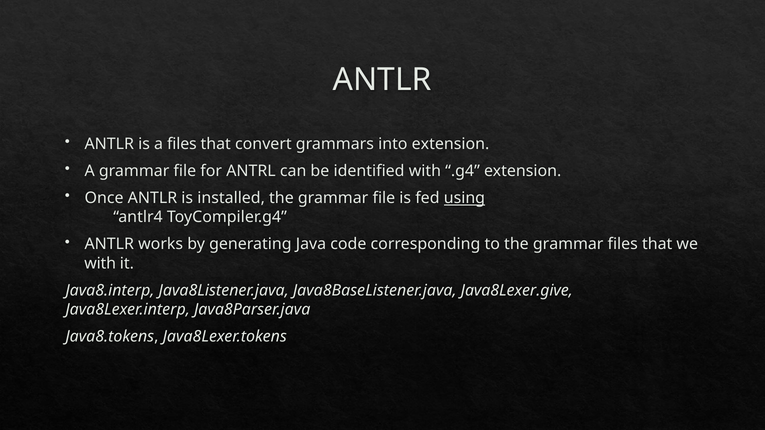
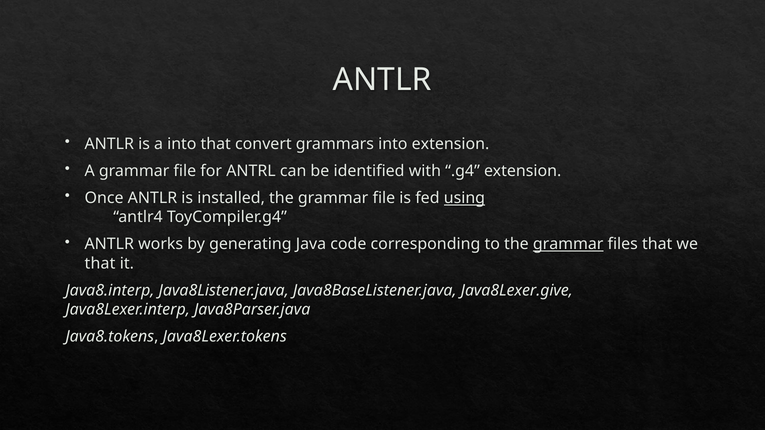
a files: files -> into (182, 144)
grammar underline: none -> present (568, 244)
with: with -> that (100, 264)
